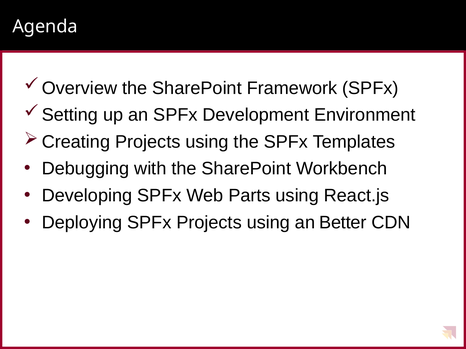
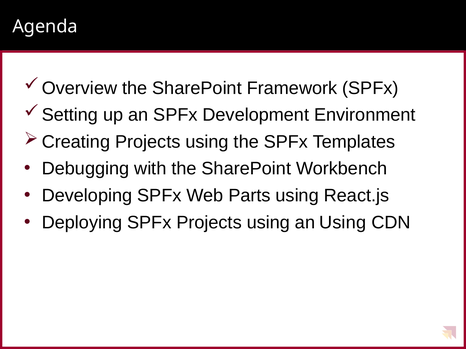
an Better: Better -> Using (343, 223)
